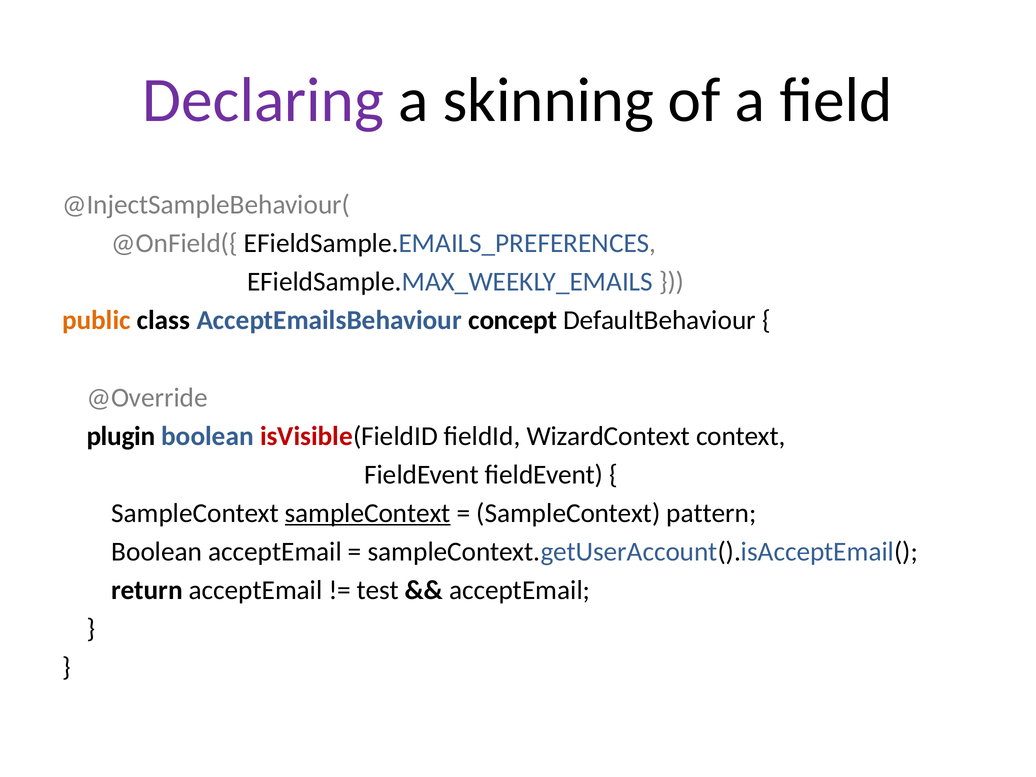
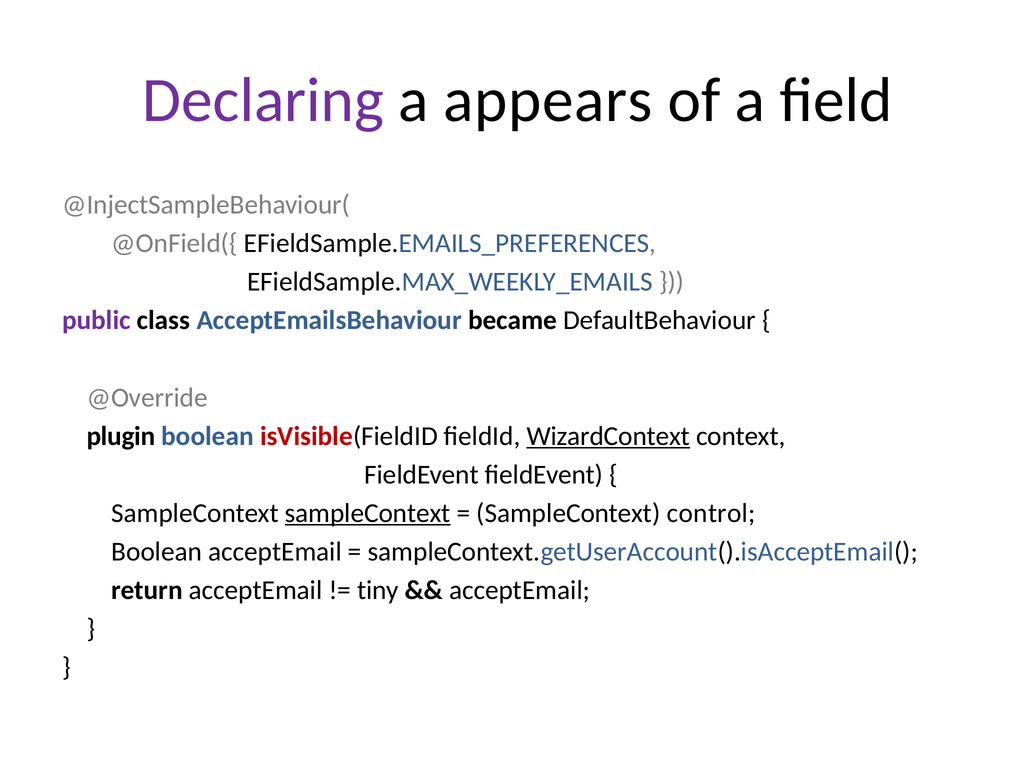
skinning: skinning -> appears (548, 100)
public colour: orange -> purple (96, 320)
concept: concept -> became (513, 320)
WizardContext underline: none -> present (608, 436)
pattern: pattern -> control (711, 513)
test: test -> tiny (378, 590)
